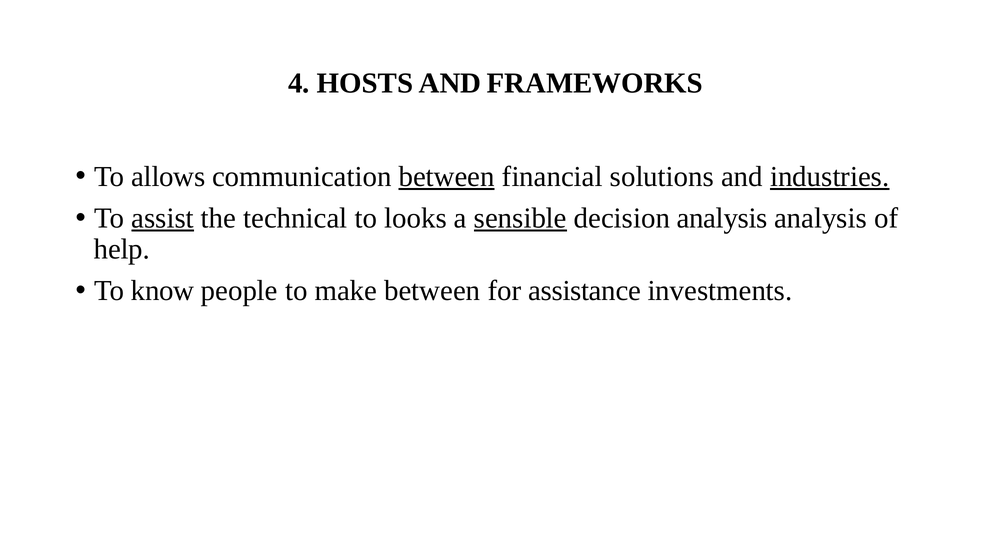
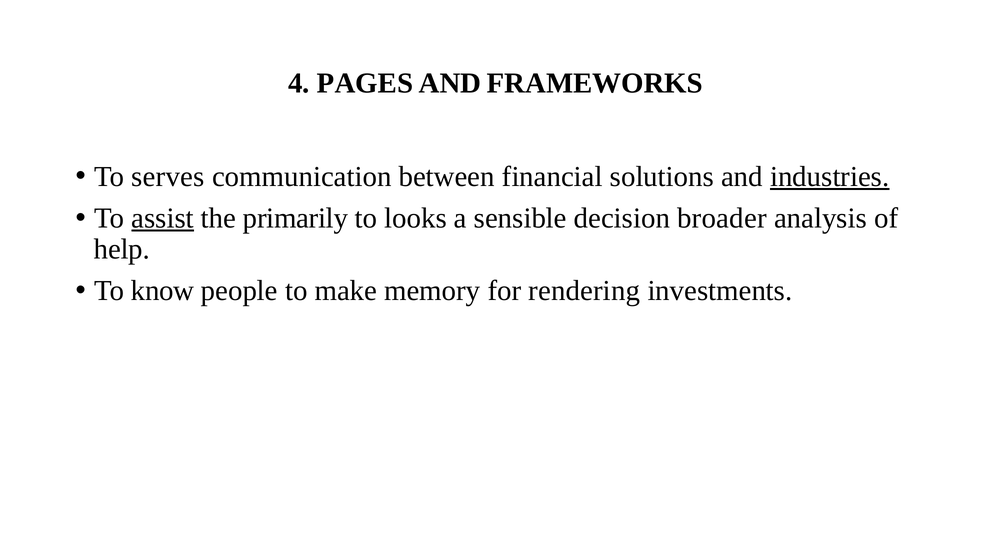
HOSTS: HOSTS -> PAGES (365, 83)
allows: allows -> serves (168, 176)
between underline: present -> none (447, 176)
technical: technical -> primarily (296, 218)
sensible underline: present -> none (520, 218)
decision analysis: analysis -> broader (722, 218)
make between: between -> memory (432, 291)
assistance: assistance -> rendering (584, 291)
